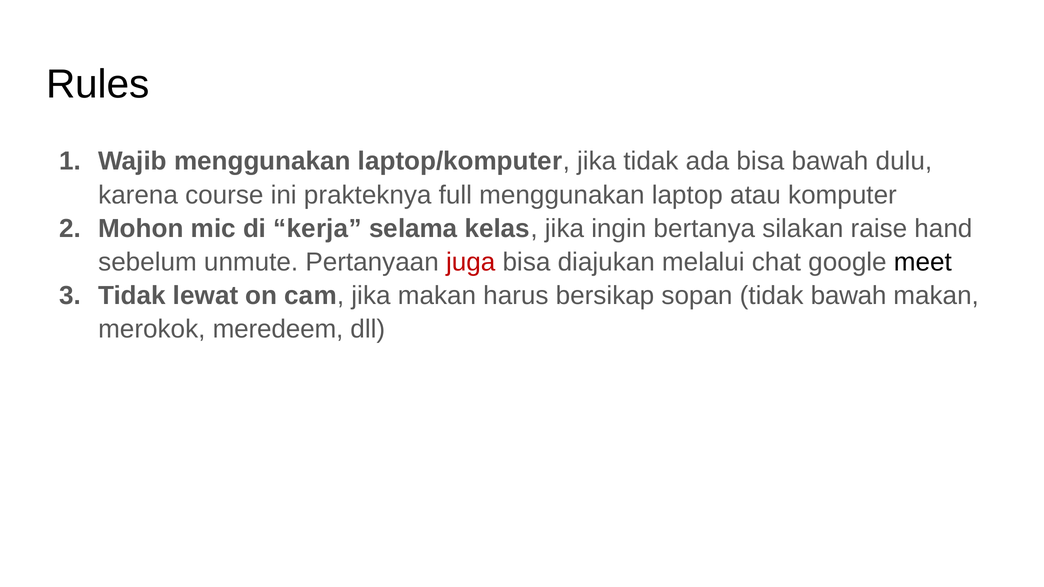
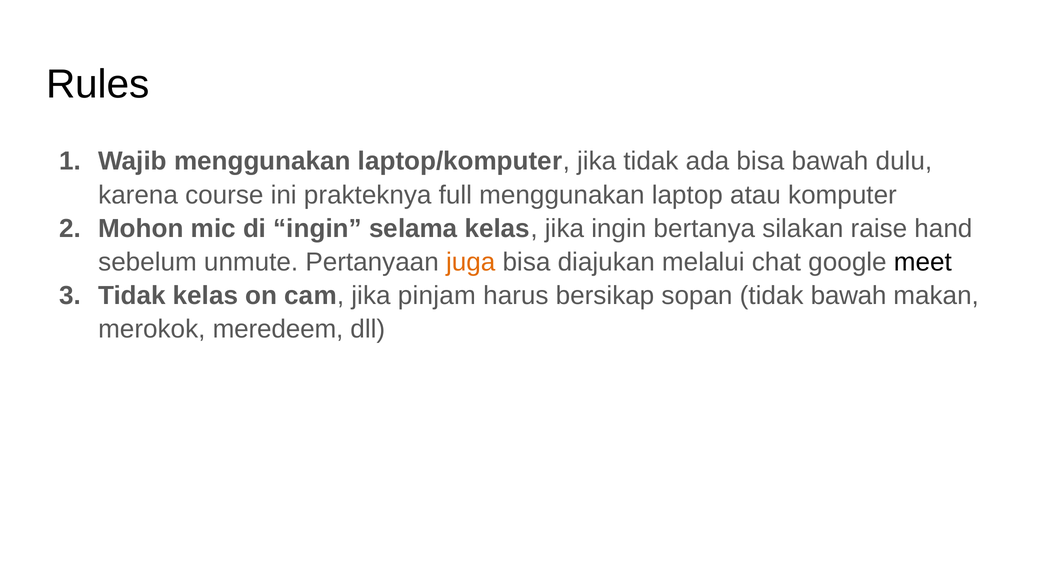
di kerja: kerja -> ingin (318, 229)
juga colour: red -> orange (471, 262)
Tidak lewat: lewat -> kelas (206, 296)
jika makan: makan -> pinjam (437, 296)
